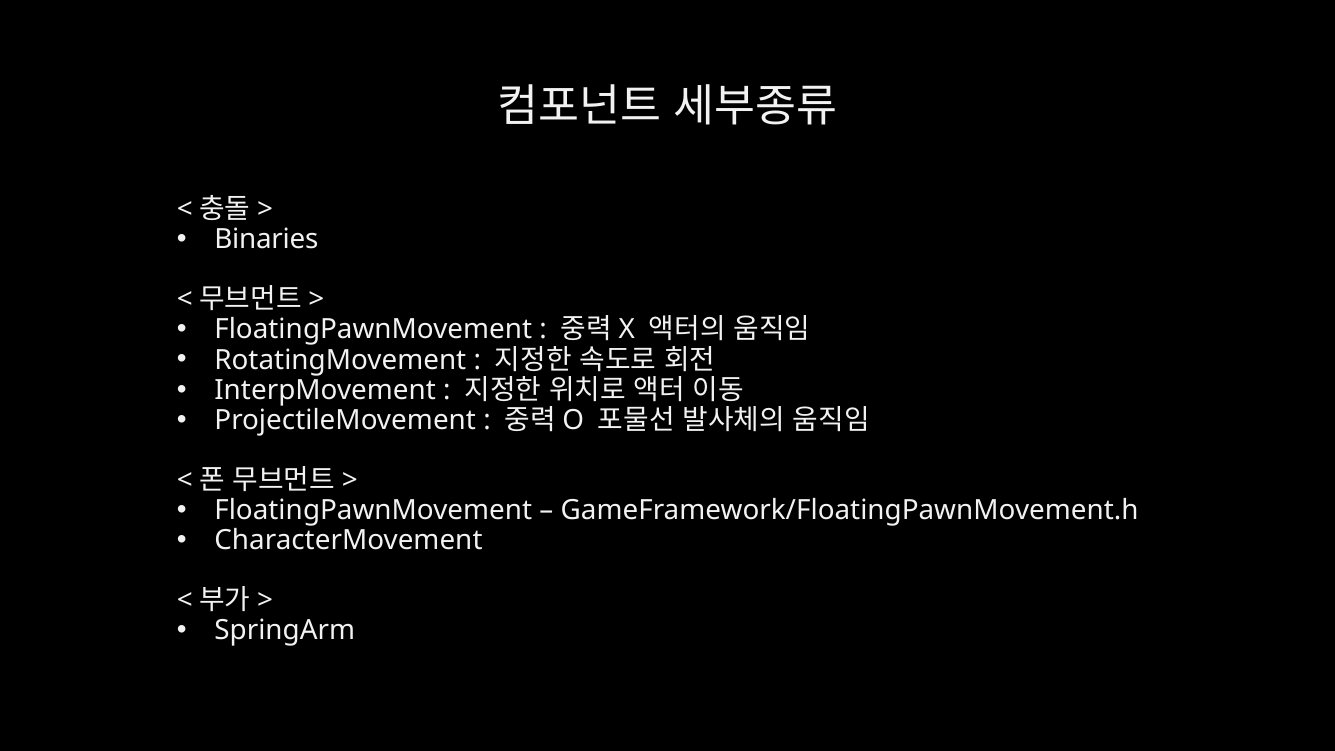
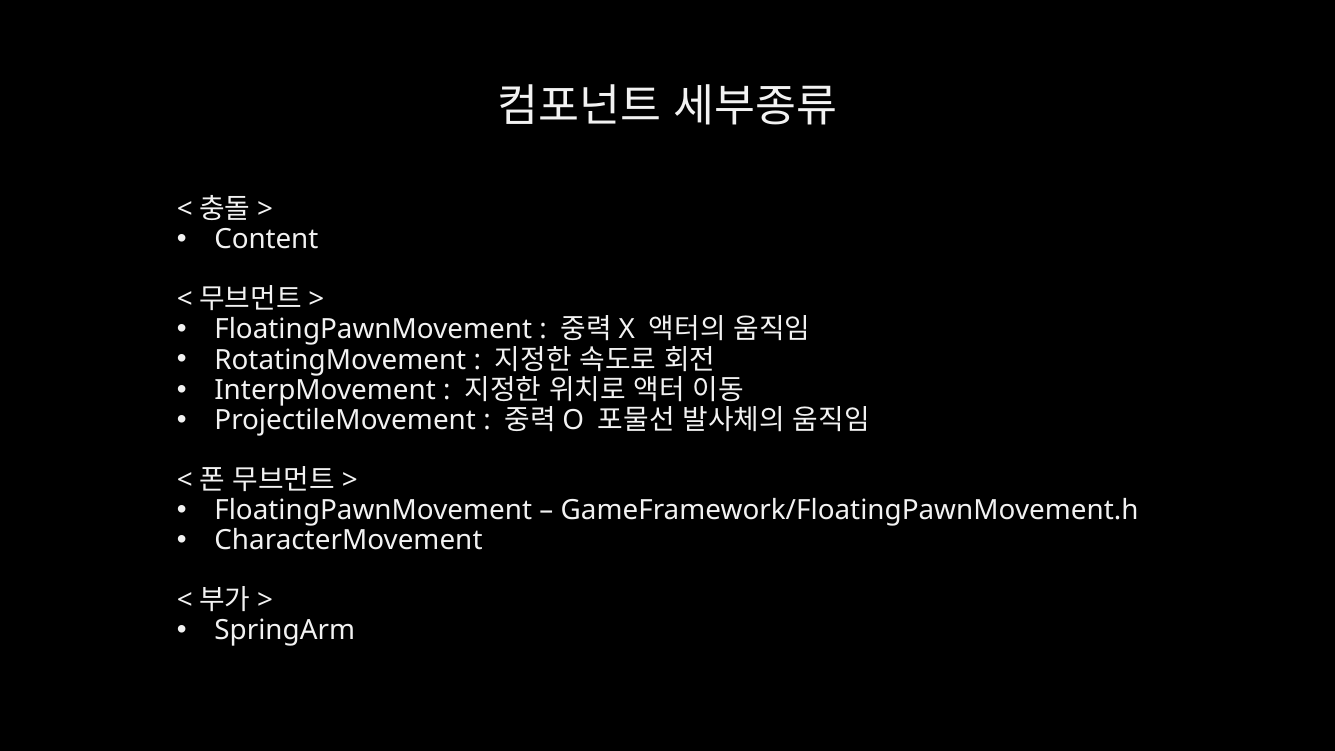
Binaries: Binaries -> Content (266, 240)
